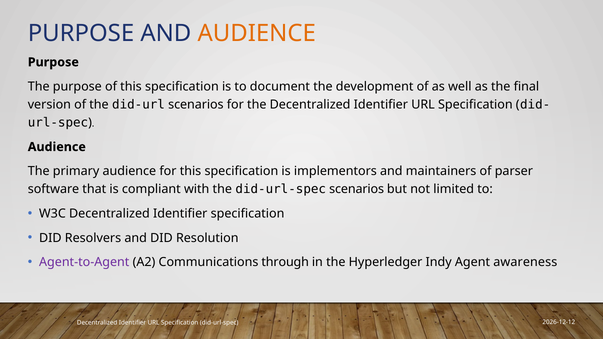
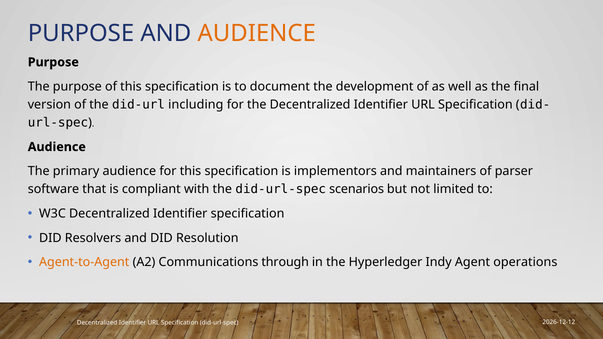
did-url scenarios: scenarios -> including (196, 105)
Agent-to-Agent colour: purple -> orange (84, 262)
awareness: awareness -> operations (525, 262)
